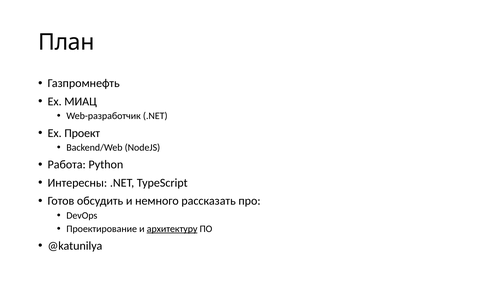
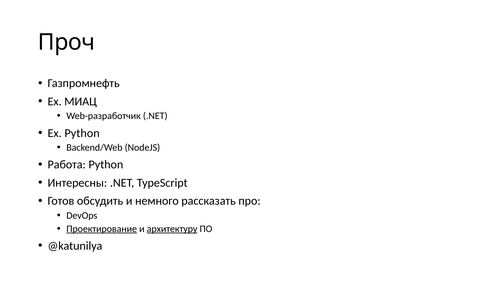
План: План -> Проч (66, 42)
Ex Проект: Проект -> Python (82, 133)
Проектирование underline: none -> present (102, 229)
